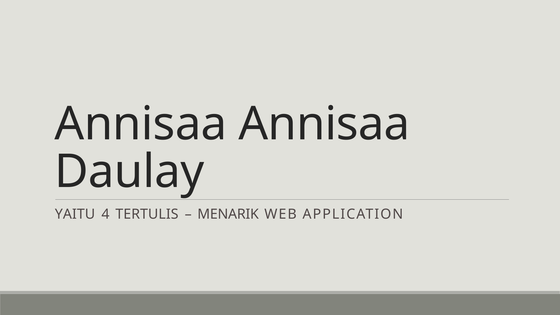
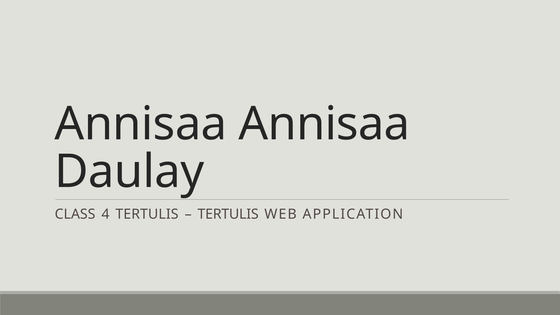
YAITU: YAITU -> CLASS (75, 214)
MENARIK: MENARIK -> TERTULIS (228, 214)
